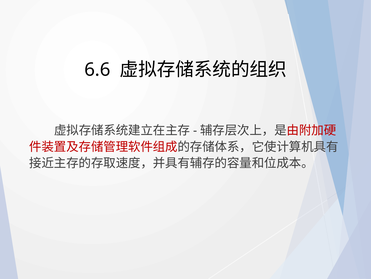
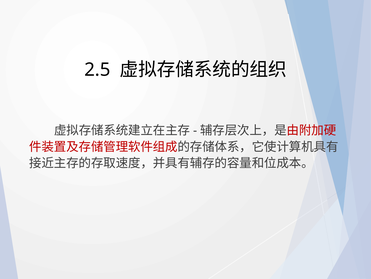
6.6: 6.6 -> 2.5 (97, 70)
